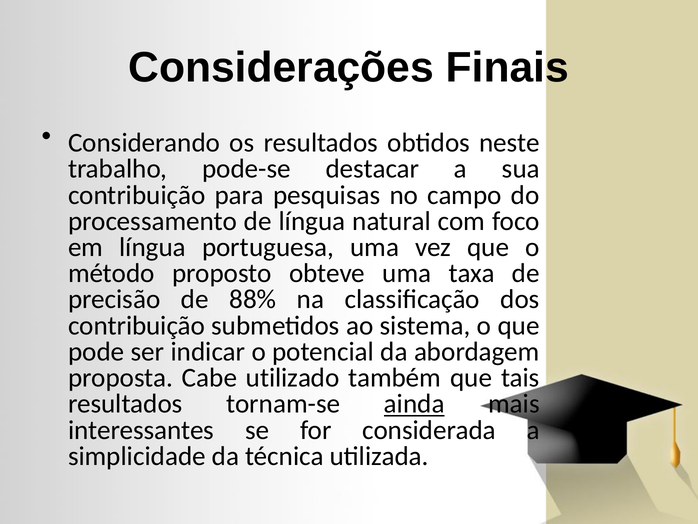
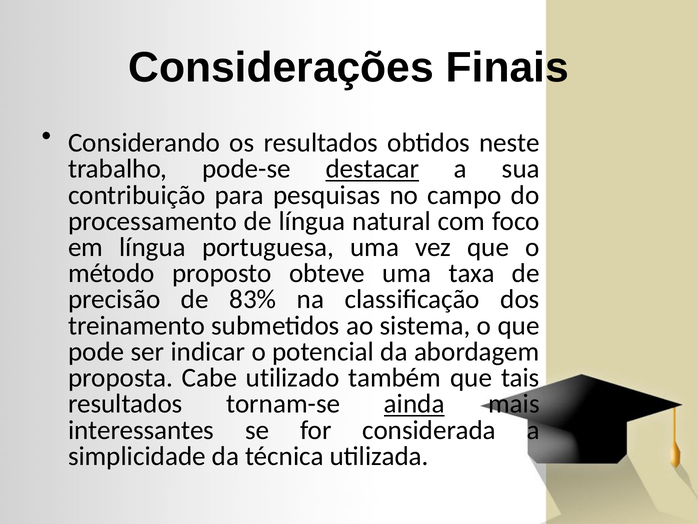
destacar underline: none -> present (372, 169)
88%: 88% -> 83% (253, 299)
contribuição: contribuição -> treinamento (137, 325)
